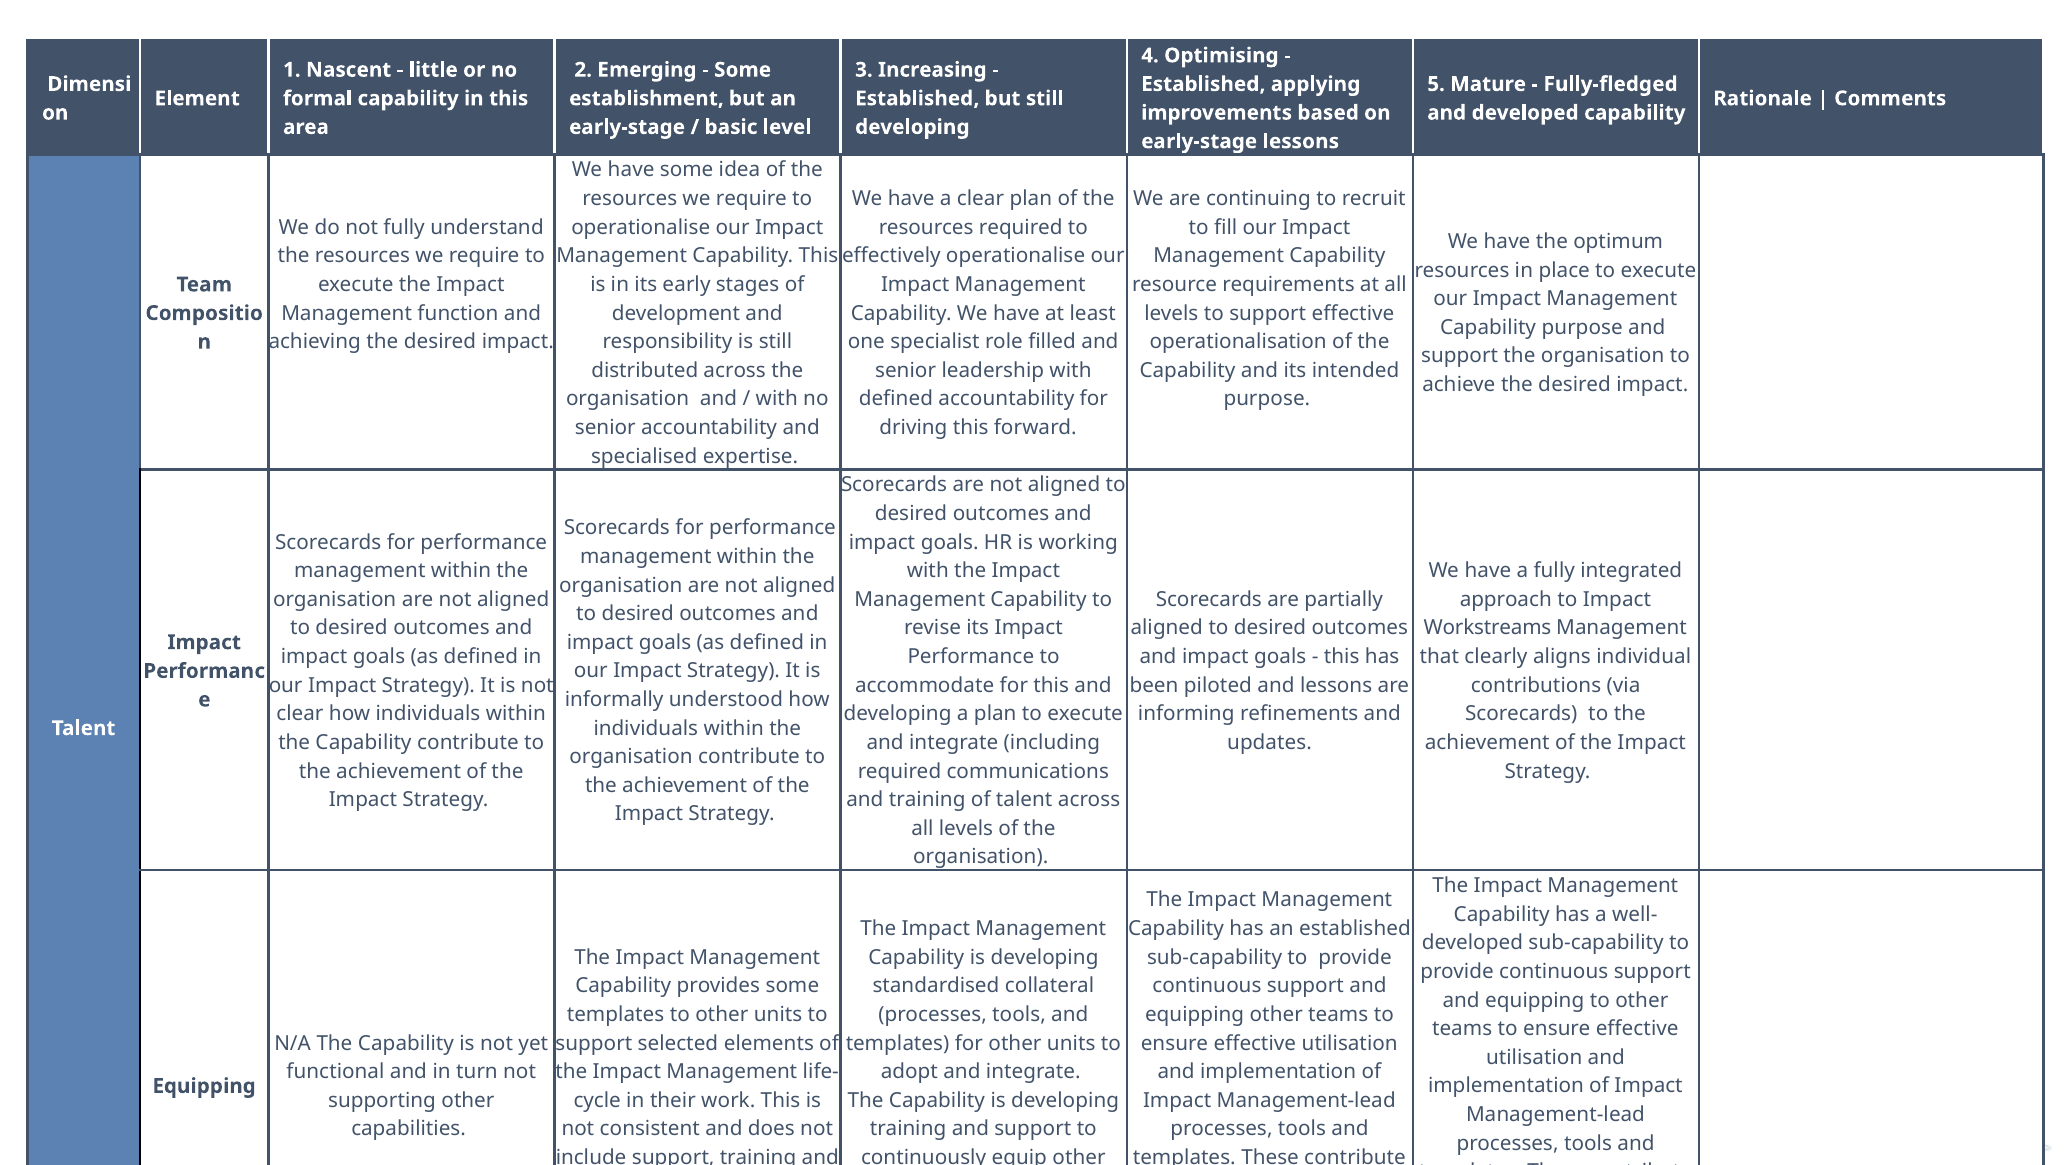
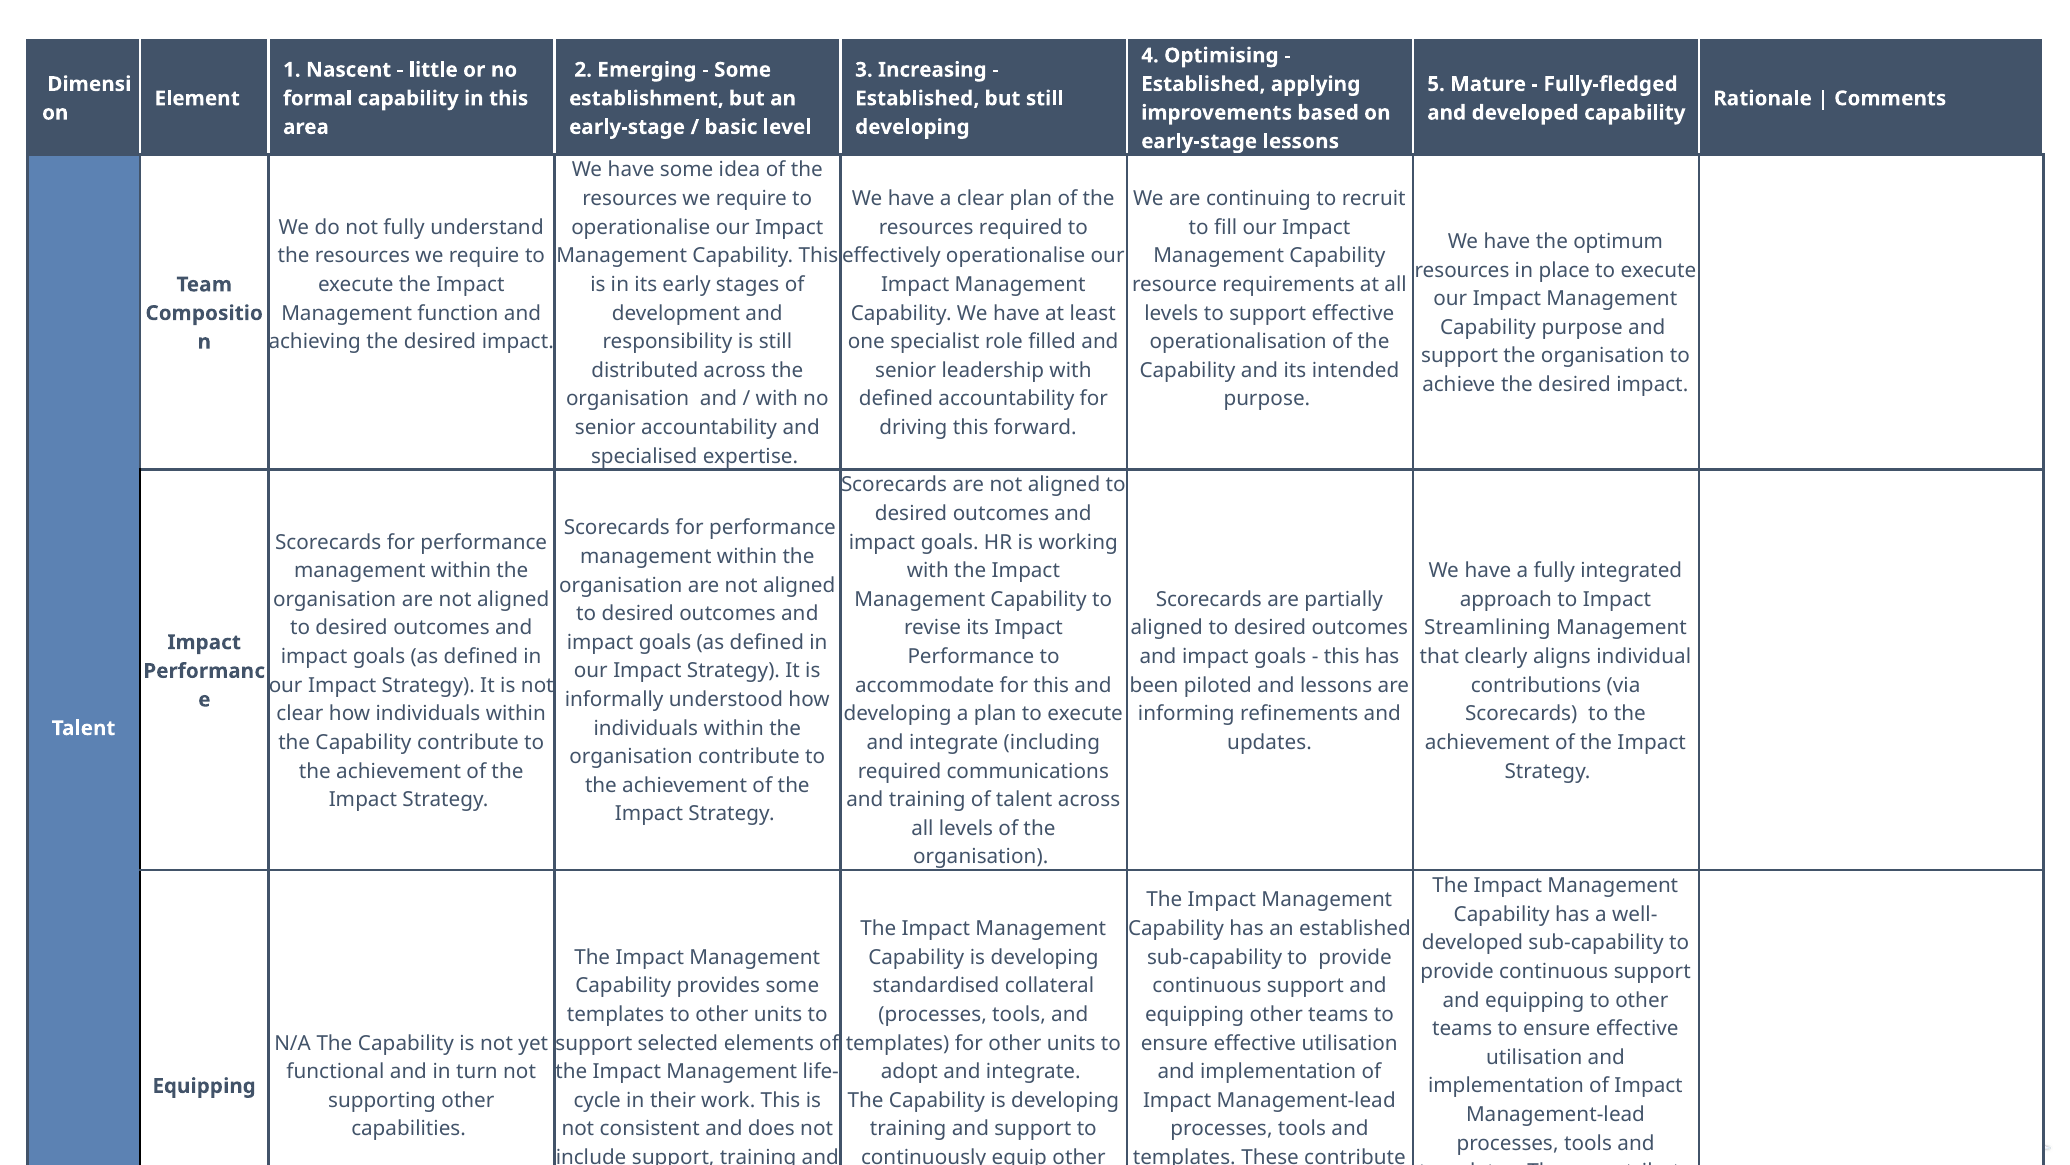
Workstreams: Workstreams -> Streamlining (1487, 628)
